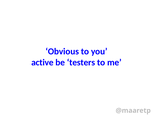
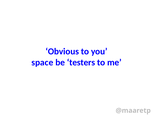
active: active -> space (42, 62)
